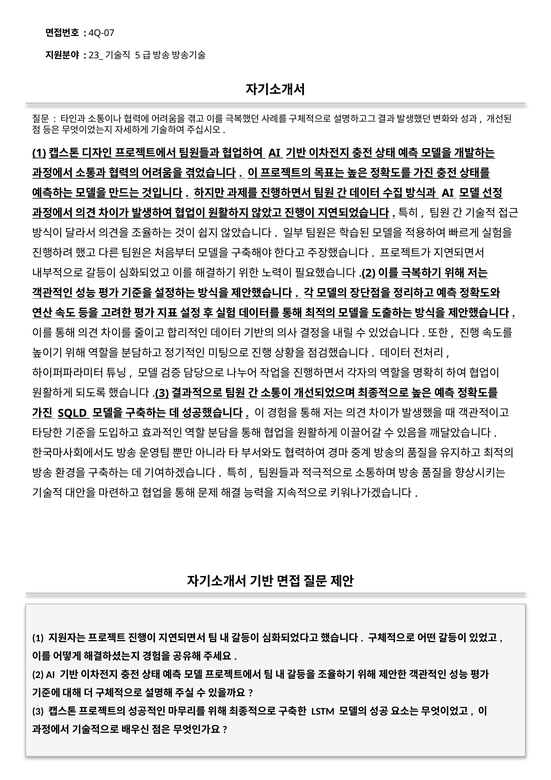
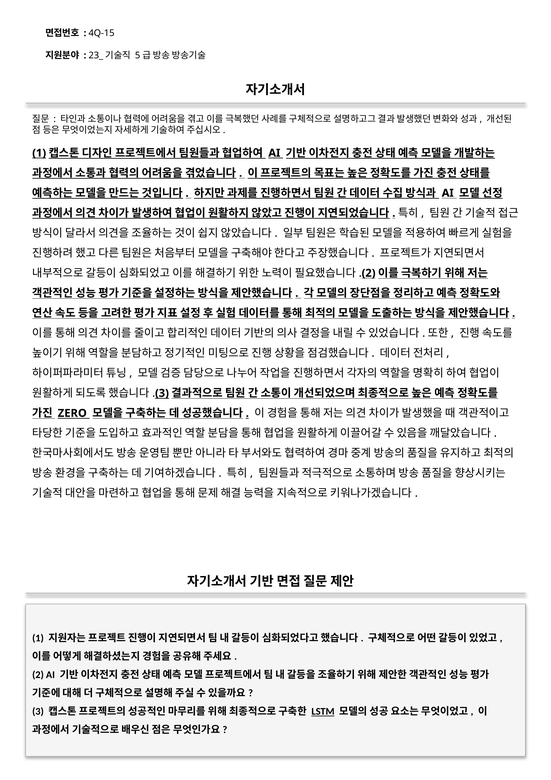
4Q-07: 4Q-07 -> 4Q-15 (102, 33)
SQLD: SQLD -> ZERO (72, 413)
LSTM underline: none -> present (323, 711)
